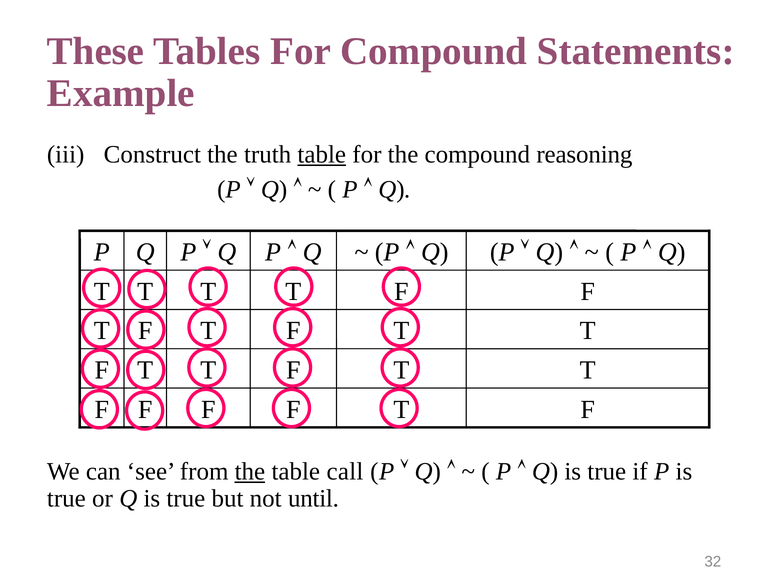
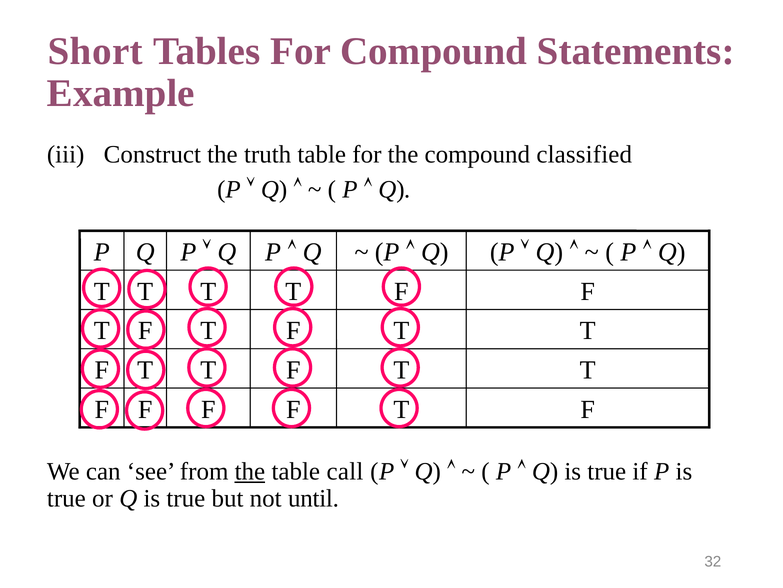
These: These -> Short (95, 51)
table underline: present -> none (322, 154)
reasoning: reasoning -> classified (584, 154)
